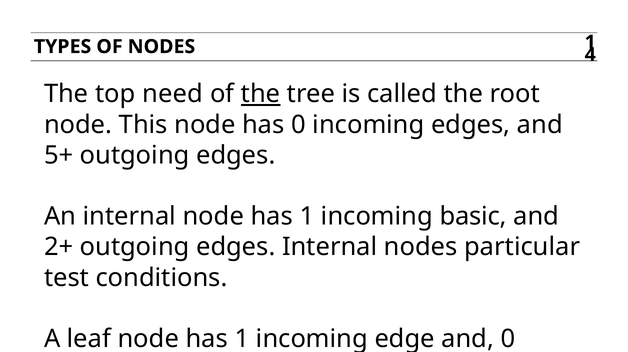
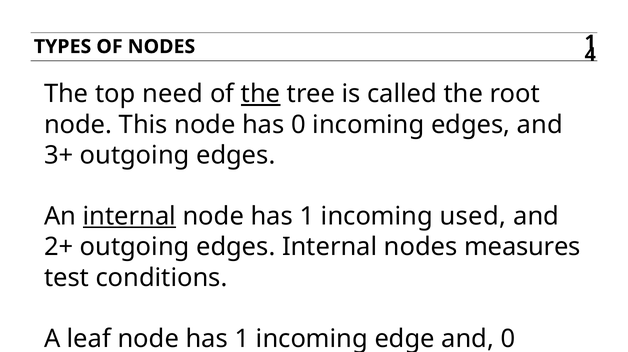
5+: 5+ -> 3+ (59, 156)
internal underline: none -> present (129, 217)
basic: basic -> used (473, 217)
particular: particular -> measures (522, 248)
